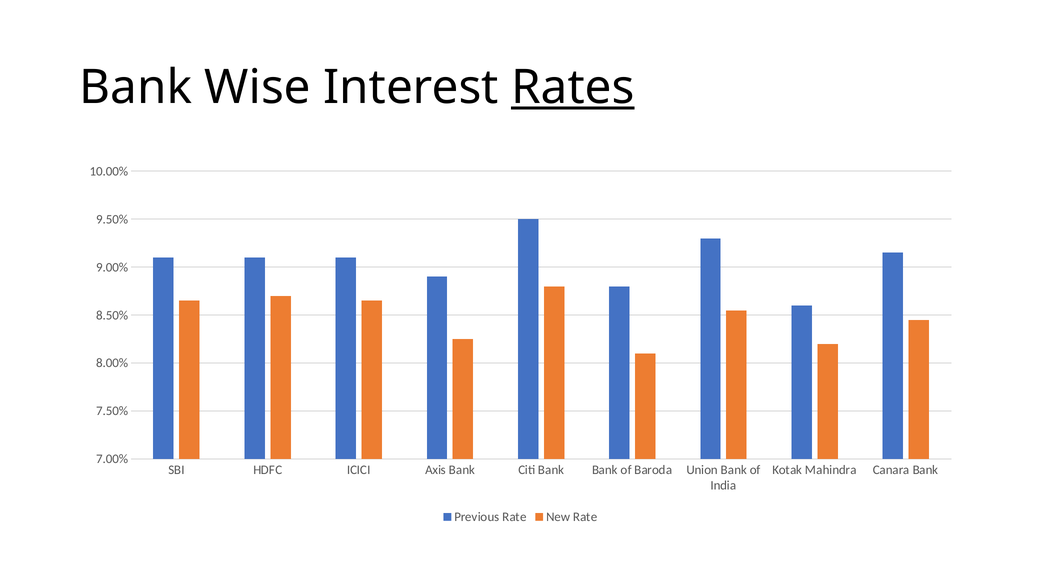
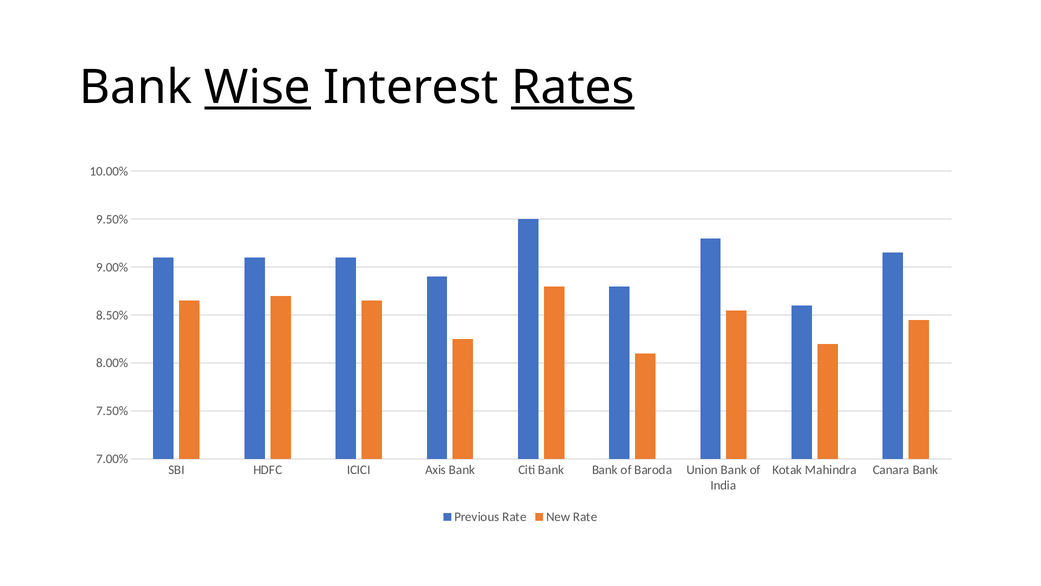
Wise underline: none -> present (258, 87)
